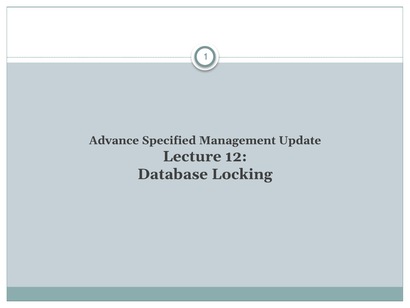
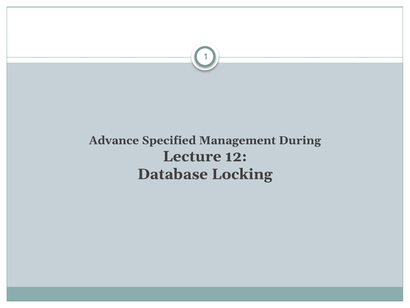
Update: Update -> During (300, 140)
